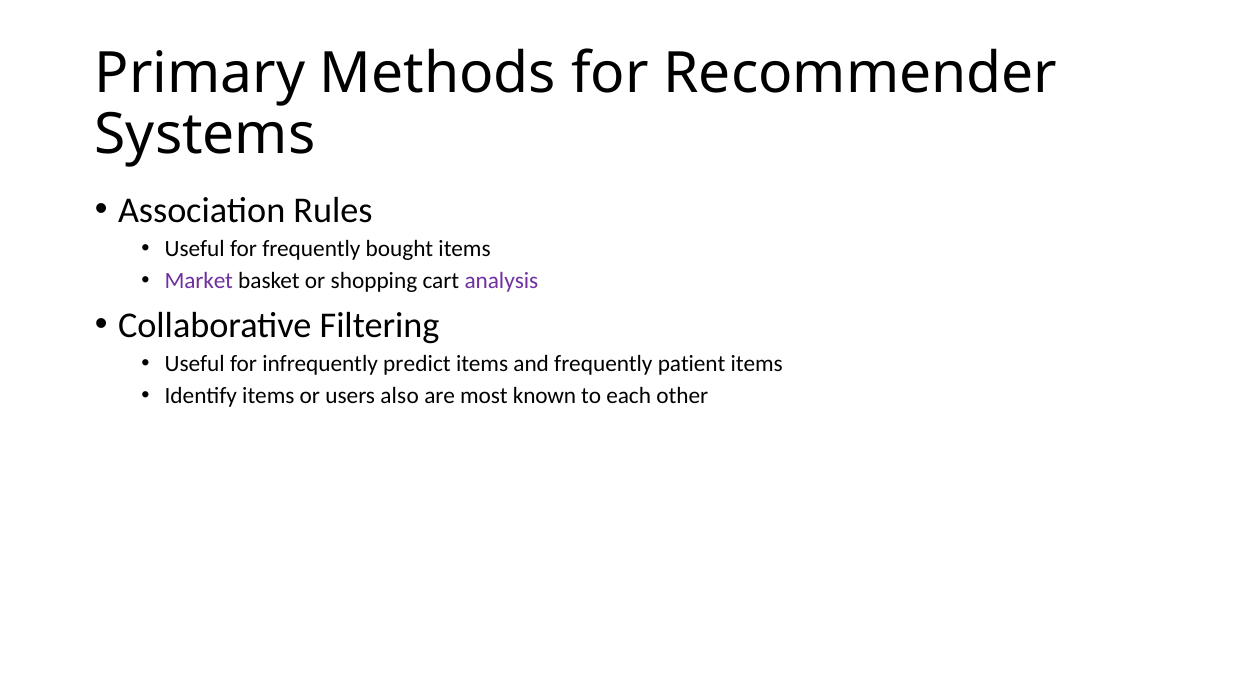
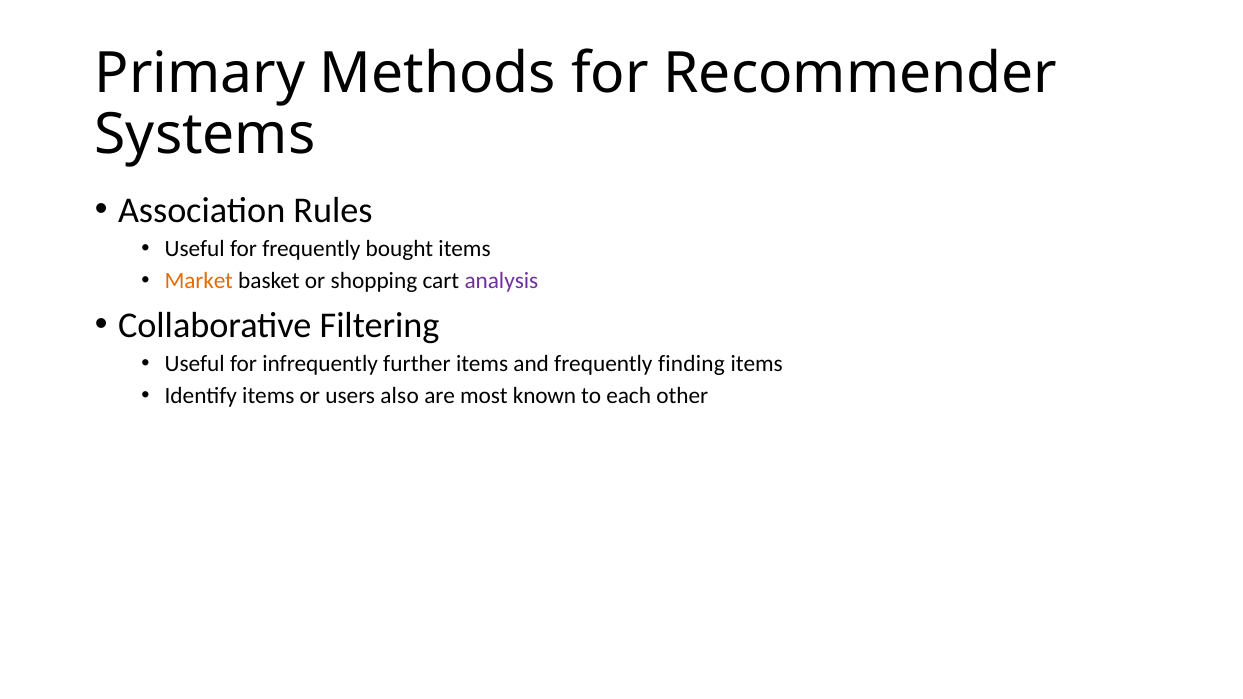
Market colour: purple -> orange (199, 280)
predict: predict -> further (417, 364)
patient: patient -> finding (691, 364)
